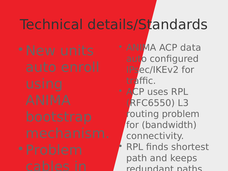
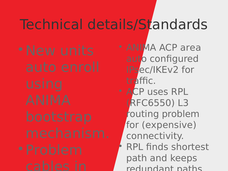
data: data -> area (191, 48)
bandwidth: bandwidth -> expensive (169, 125)
